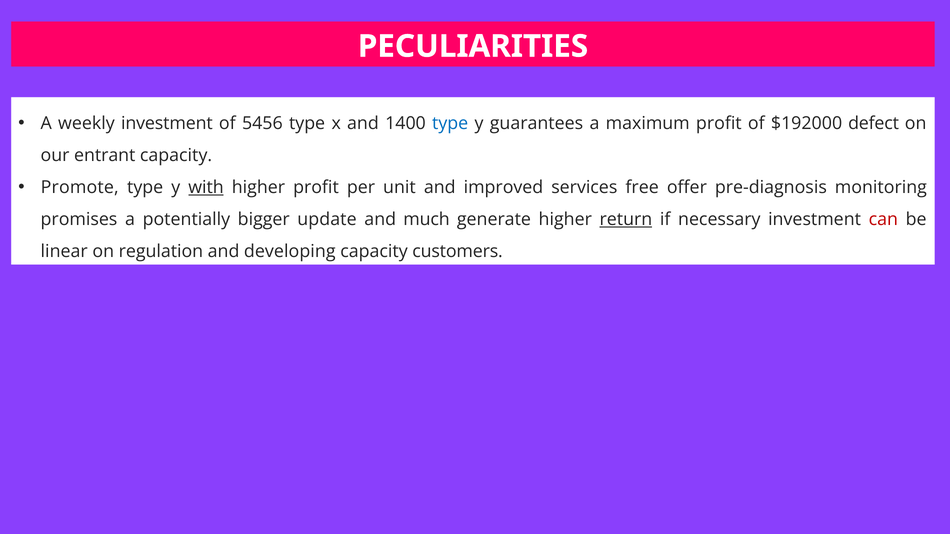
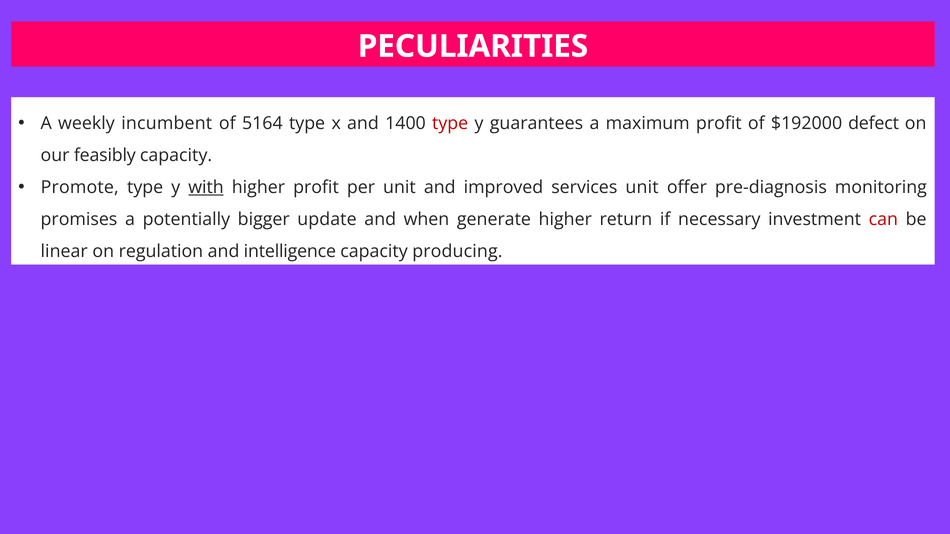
weekly investment: investment -> incumbent (167, 123)
5456: 5456 -> 5164 (262, 123)
type colour: blue -> red (450, 123)
entrant: entrant -> feasibly (105, 156)
services free: free -> unit (642, 188)
much: much -> when (426, 220)
return underline: present -> none (626, 220)
developing: developing -> intelligence (290, 252)
customers: customers -> producing (457, 252)
